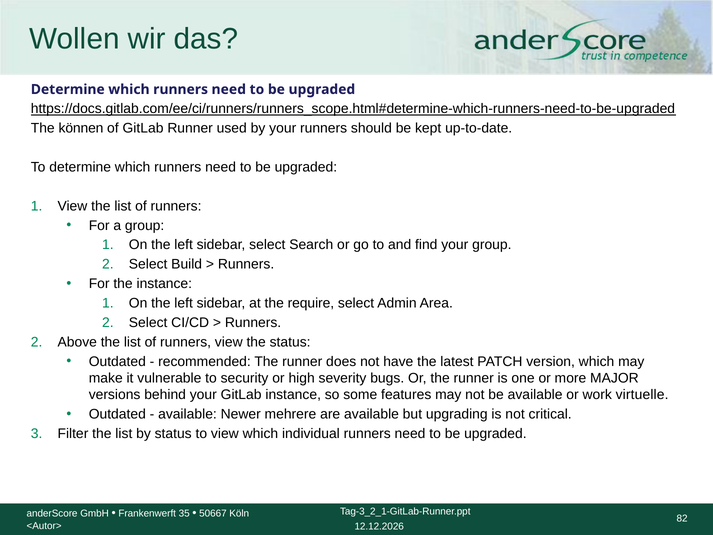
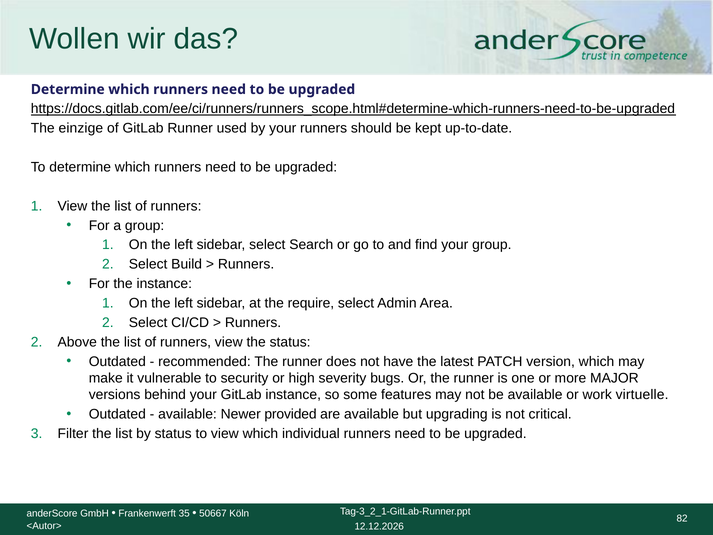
können: können -> einzige (81, 128)
mehrere: mehrere -> provided (291, 414)
